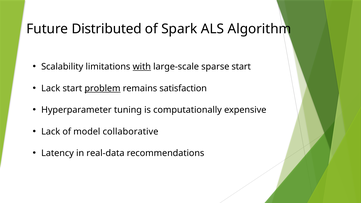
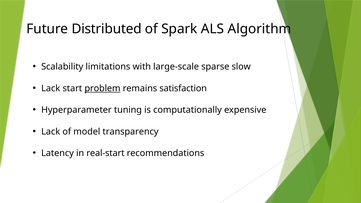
with underline: present -> none (142, 67)
sparse start: start -> slow (241, 67)
collaborative: collaborative -> transparency (131, 132)
real-data: real-data -> real-start (105, 153)
